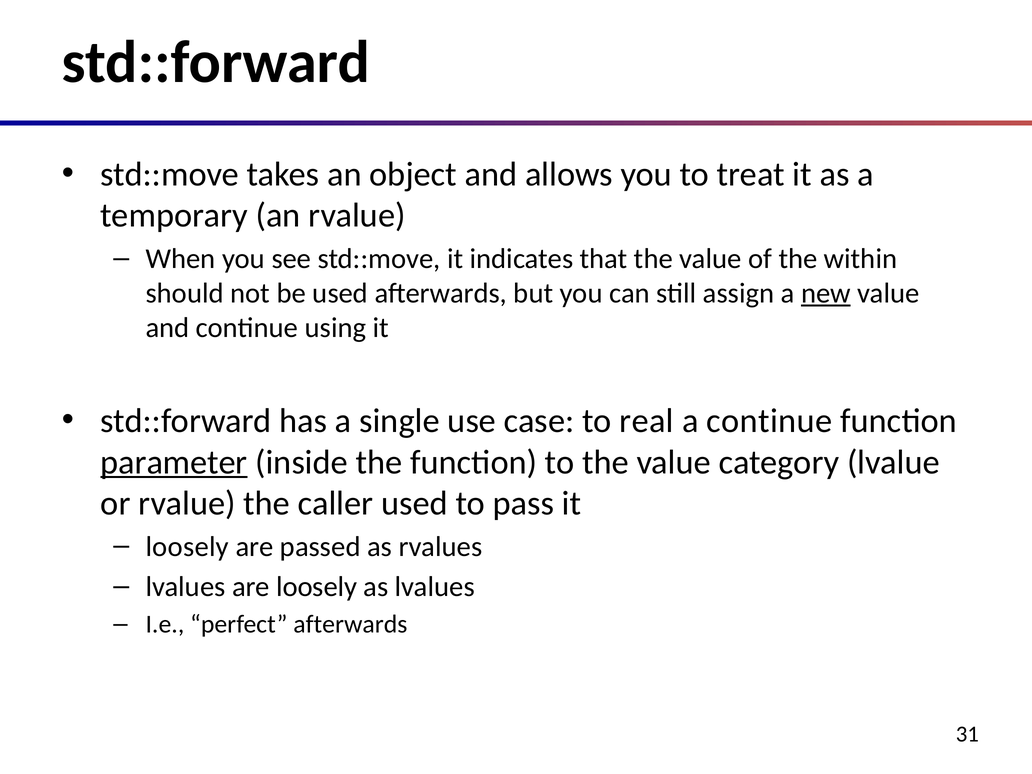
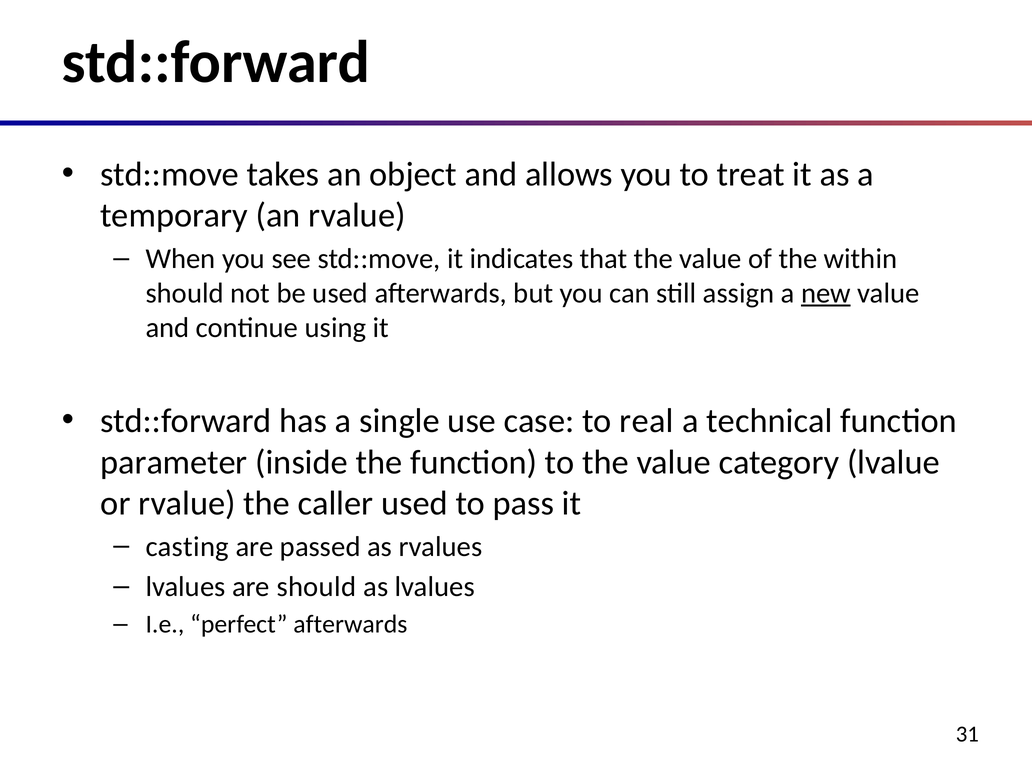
a continue: continue -> technical (770, 421)
parameter underline: present -> none (174, 462)
loosely: loosely -> casting (187, 547)
are loosely: loosely -> should (316, 587)
